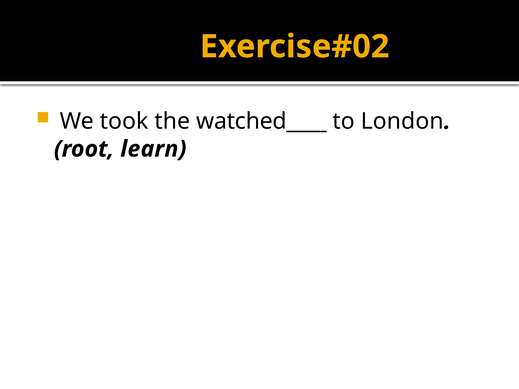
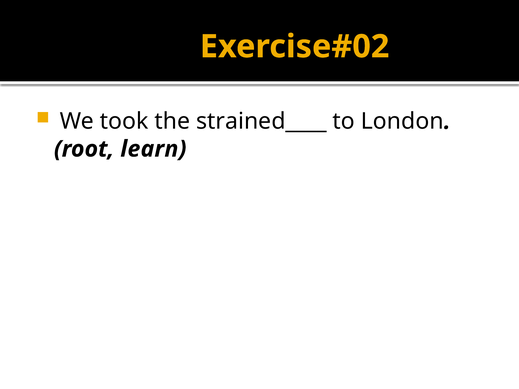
watched____: watched____ -> strained____ (261, 121)
